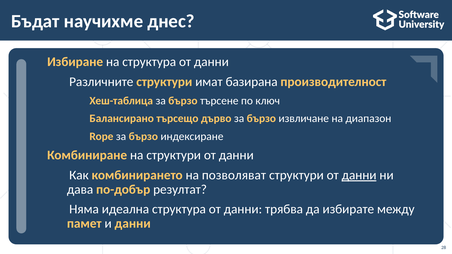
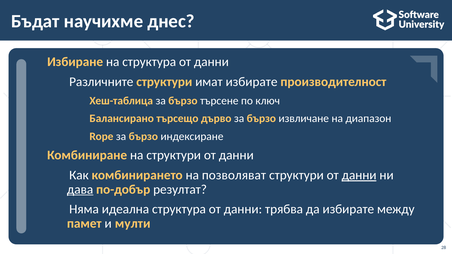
имат базирана: базирана -> избирате (252, 82)
дава underline: none -> present (80, 190)
и данни: данни -> мулти (133, 224)
